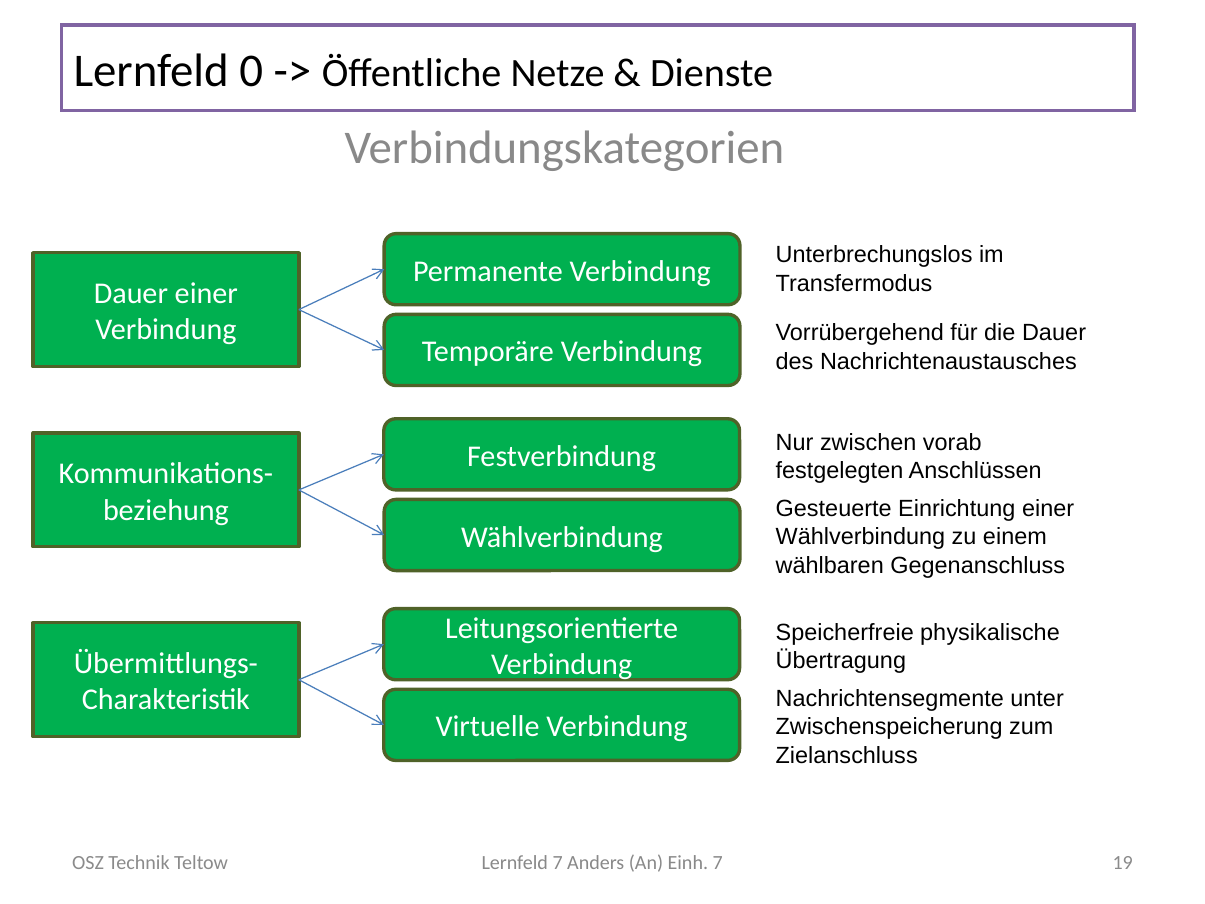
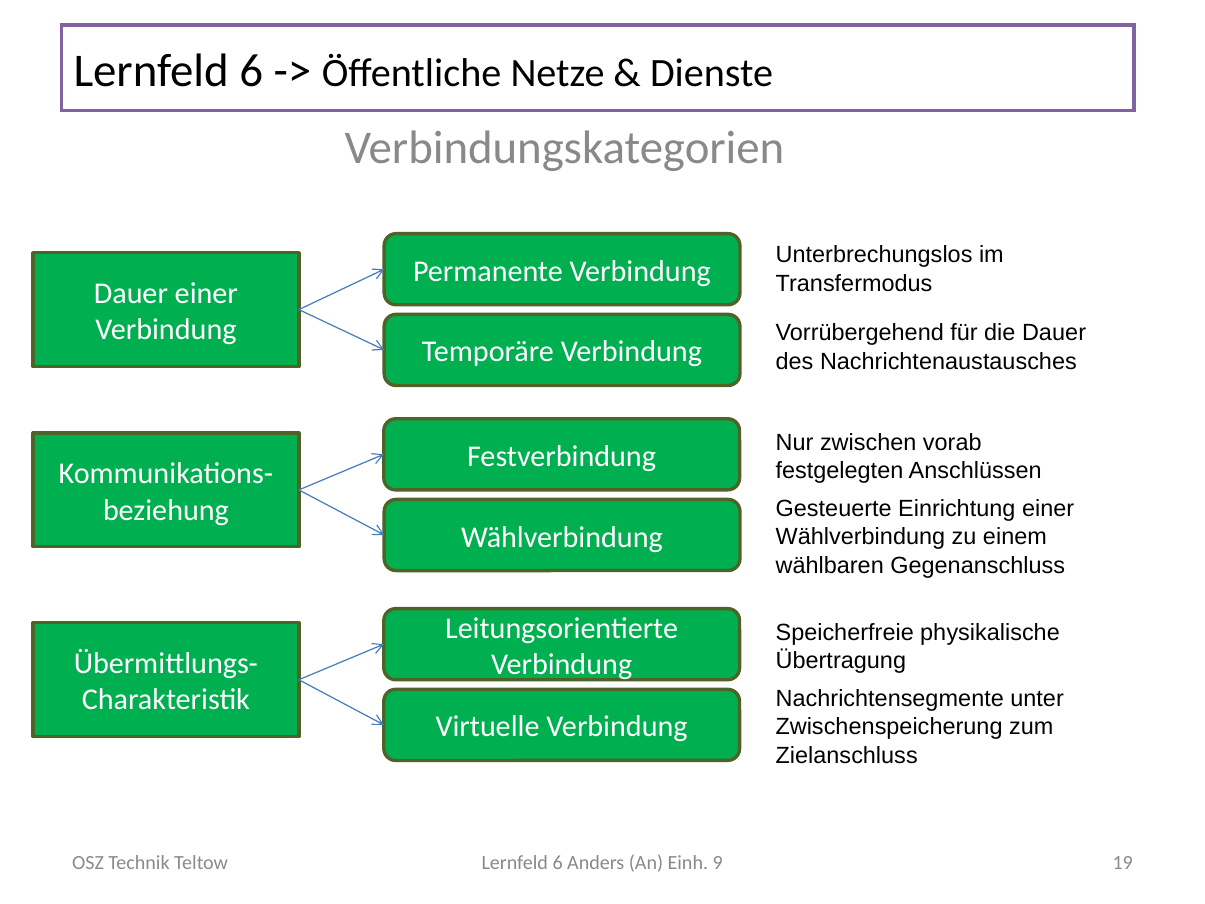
0: 0 -> 6 (251, 71)
Teltow Lernfeld 7: 7 -> 6 (558, 863)
Einh 7: 7 -> 9 (718, 863)
